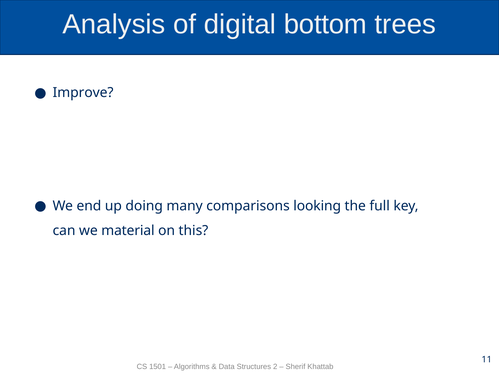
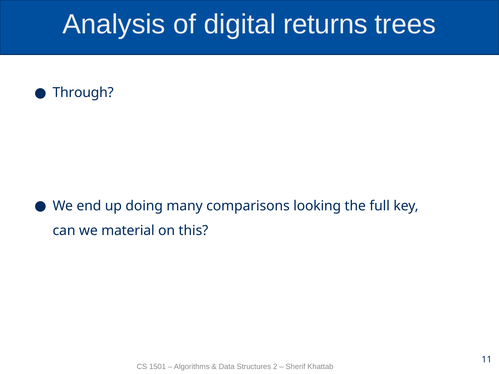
bottom: bottom -> returns (325, 24)
Improve: Improve -> Through (83, 93)
